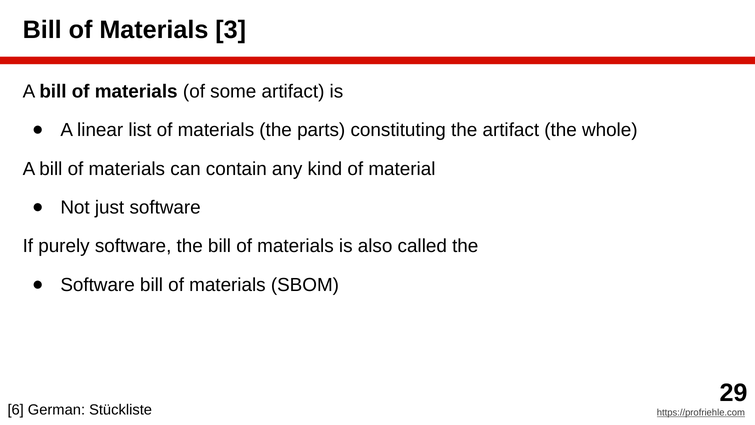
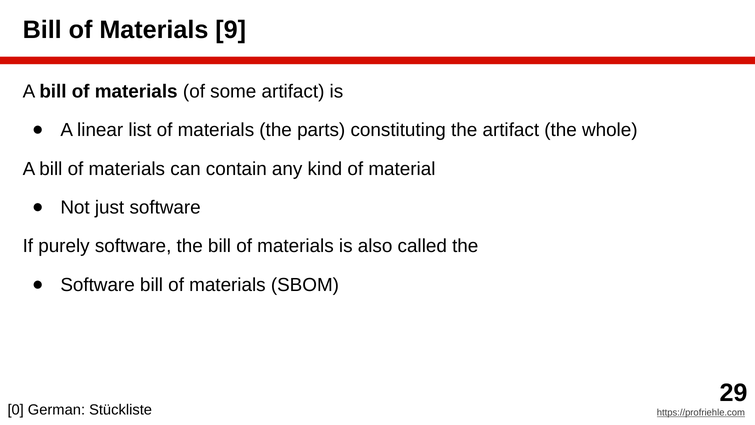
3: 3 -> 9 (231, 30)
6: 6 -> 0 (16, 410)
